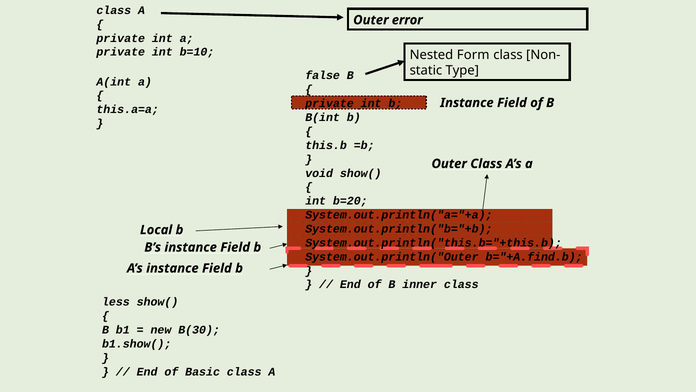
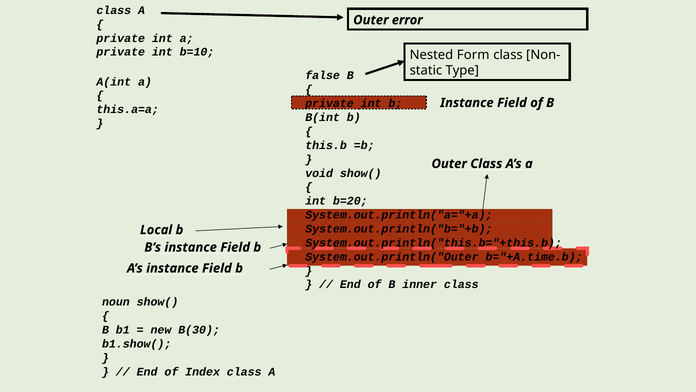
b="+A.find.b: b="+A.find.b -> b="+A.time.b (534, 256)
less: less -> noun (116, 302)
Basic: Basic -> Index (203, 371)
